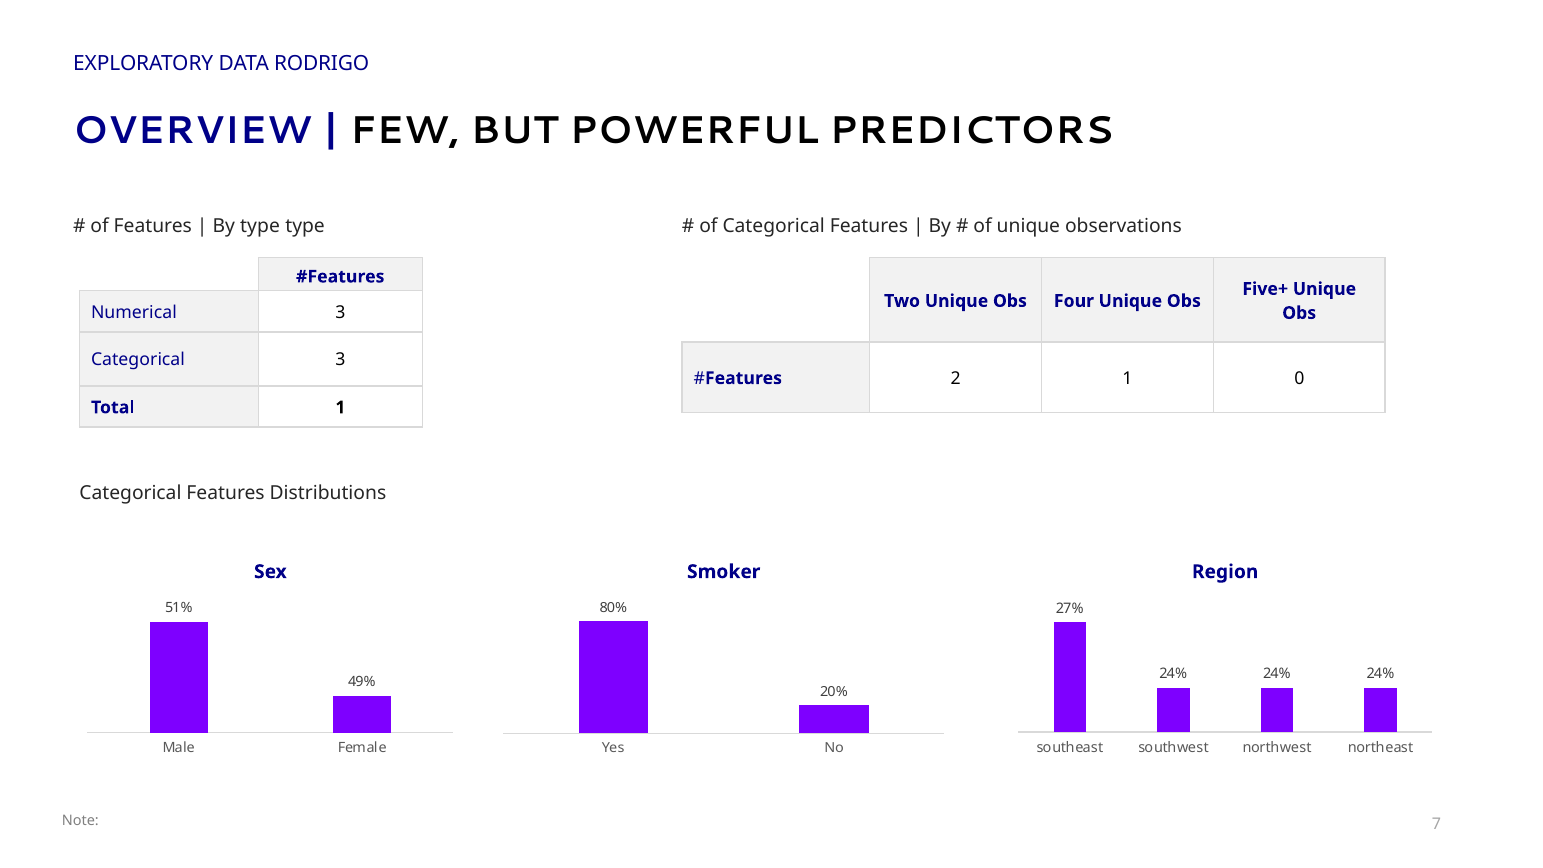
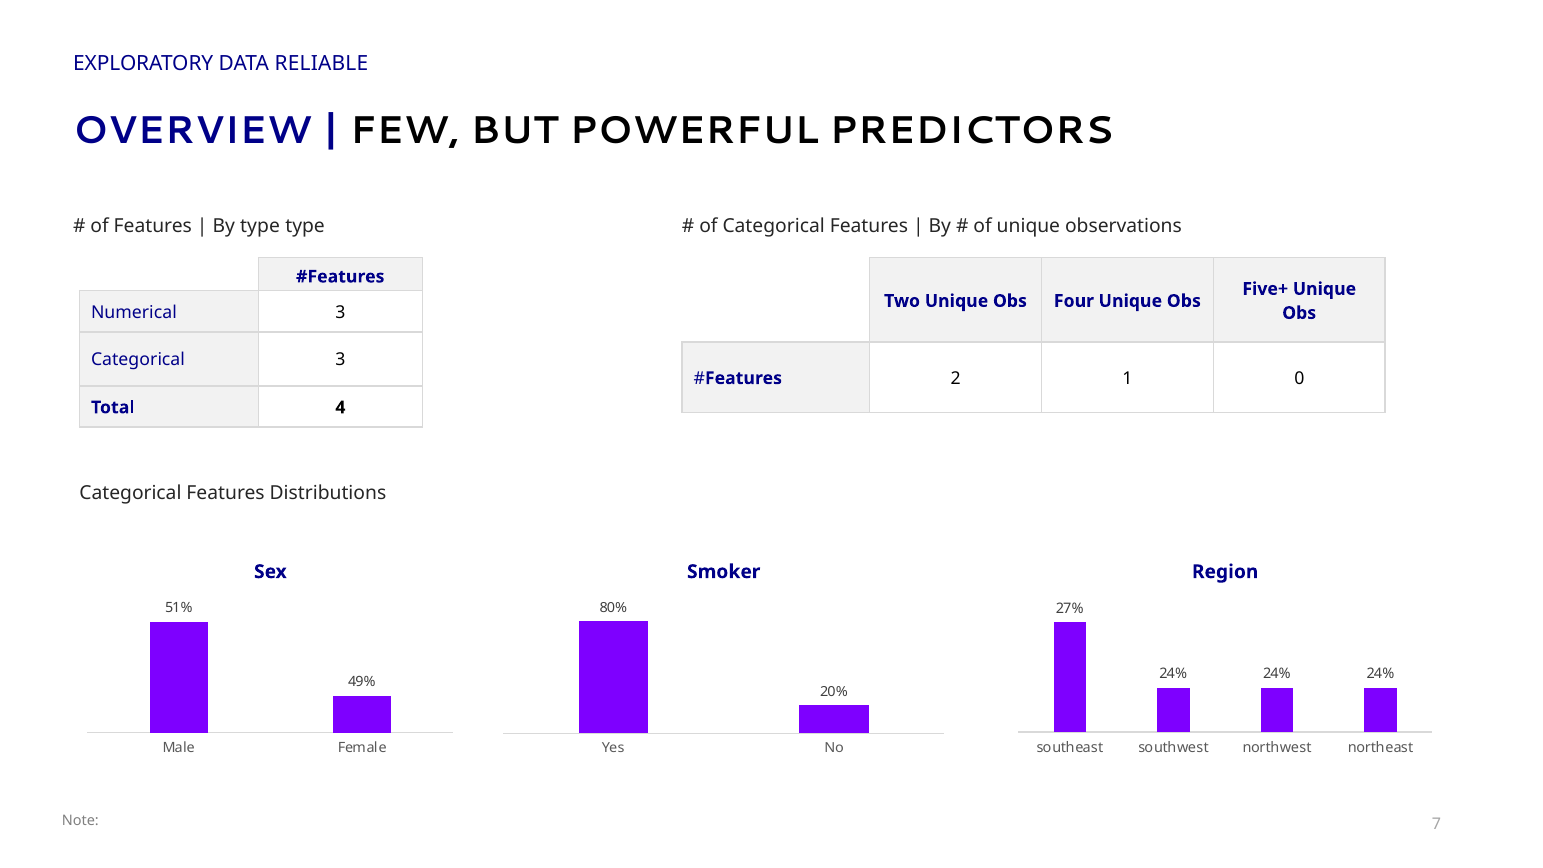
RODRIGO: RODRIGO -> RELIABLE (321, 63)
Total 1: 1 -> 4 (340, 407)
